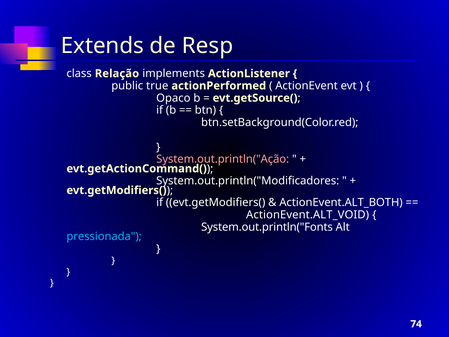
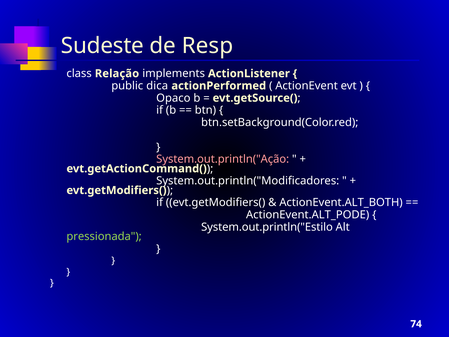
Extends: Extends -> Sudeste (102, 46)
true: true -> dica (157, 86)
ActionEvent.ALT_VOID: ActionEvent.ALT_VOID -> ActionEvent.ALT_PODE (308, 215)
System.out.println("Fonts: System.out.println("Fonts -> System.out.println("Estilo (267, 227)
pressionada colour: light blue -> light green (104, 236)
